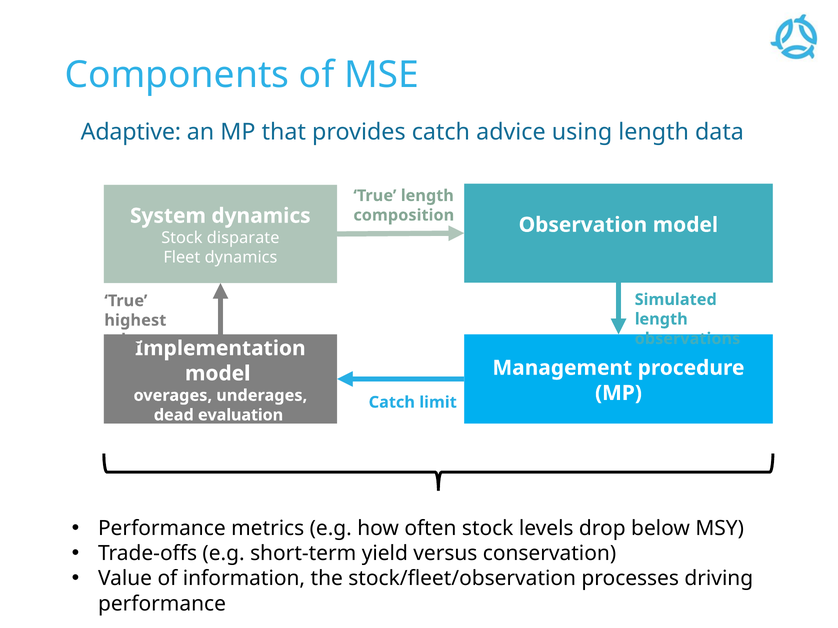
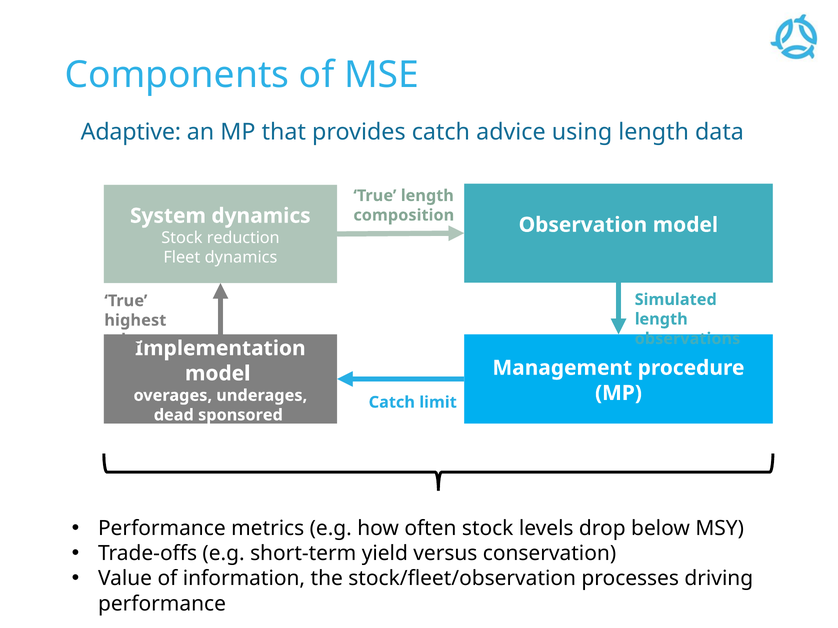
disparate: disparate -> reduction (243, 238)
evaluation: evaluation -> sponsored (240, 415)
